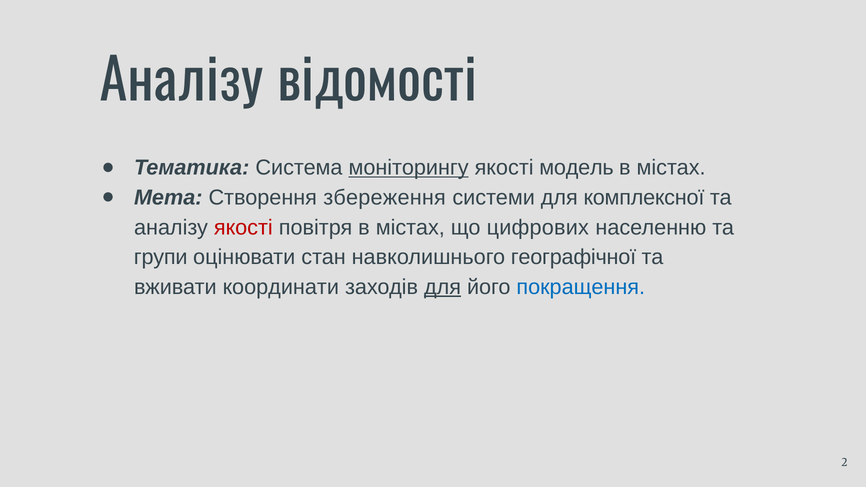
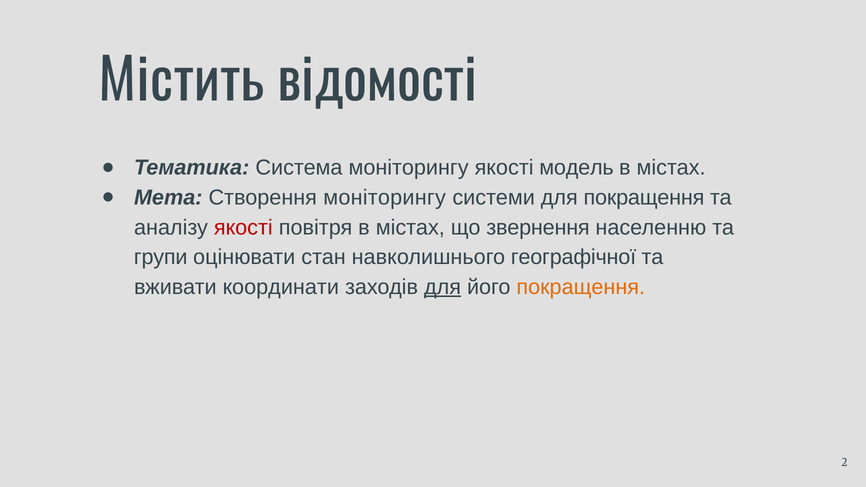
Аналізу: Аналізу -> Містить (182, 82)
моніторингу underline: present -> none (409, 168)
Створення збереження: збереження -> моніторингу (385, 198)
для комплексної: комплексної -> покращення (644, 198)
цифрових: цифрових -> звернення (538, 227)
покращення colour: blue -> orange (581, 287)
